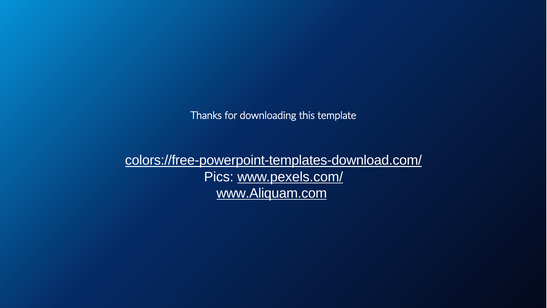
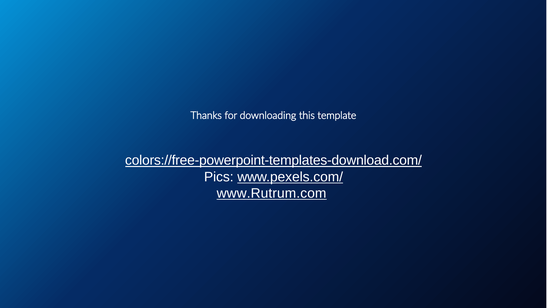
www.Aliquam.com: www.Aliquam.com -> www.Rutrum.com (272, 193)
